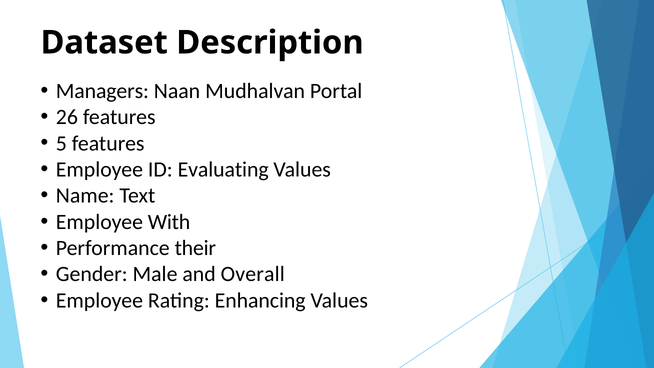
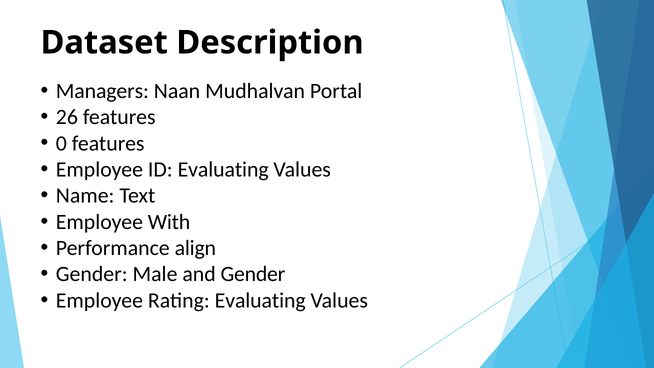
5: 5 -> 0 (61, 143)
their: their -> align (195, 248)
and Overall: Overall -> Gender (253, 274)
Rating Enhancing: Enhancing -> Evaluating (260, 300)
